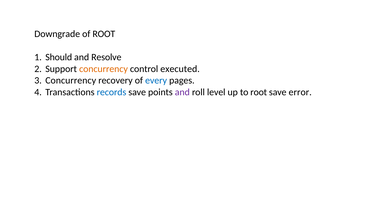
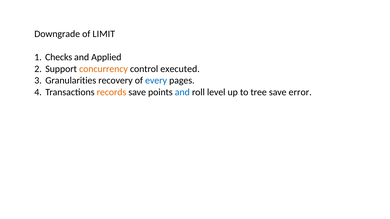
of ROOT: ROOT -> LIMIT (104, 34)
Should: Should -> Checks (59, 57)
Resolve: Resolve -> Applied (106, 57)
Concurrency: Concurrency -> Granularities (71, 81)
records colour: blue -> orange (111, 92)
and colour: purple -> blue (182, 92)
to root: root -> tree (259, 92)
